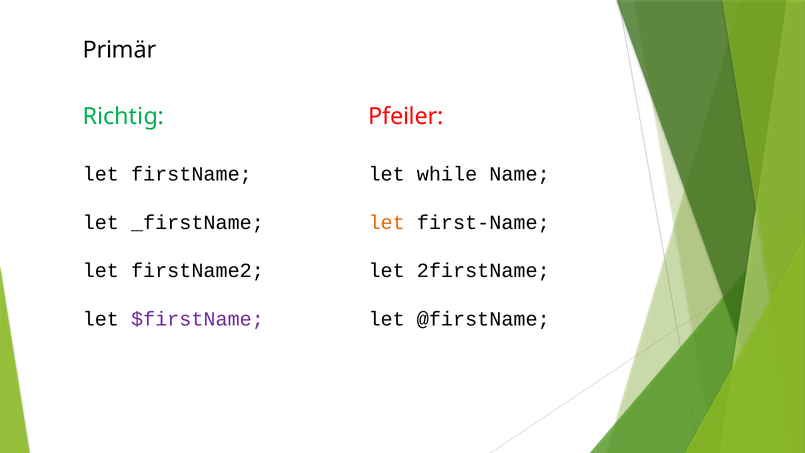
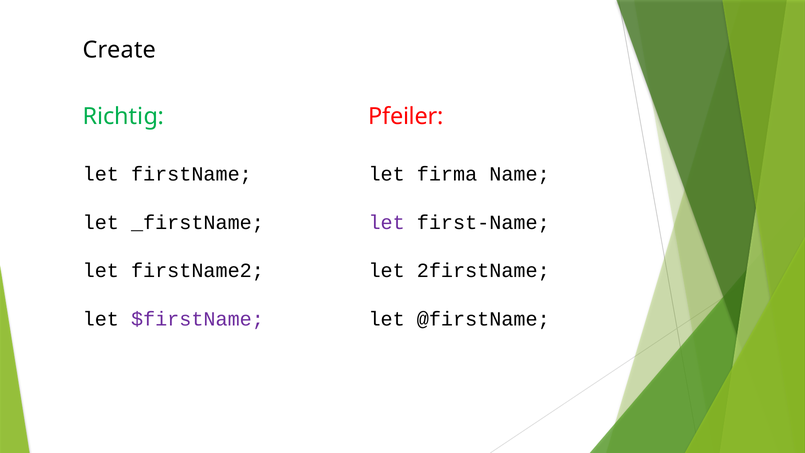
Primär: Primär -> Create (119, 50)
while: while -> firma (447, 174)
let colour: orange -> purple (387, 222)
